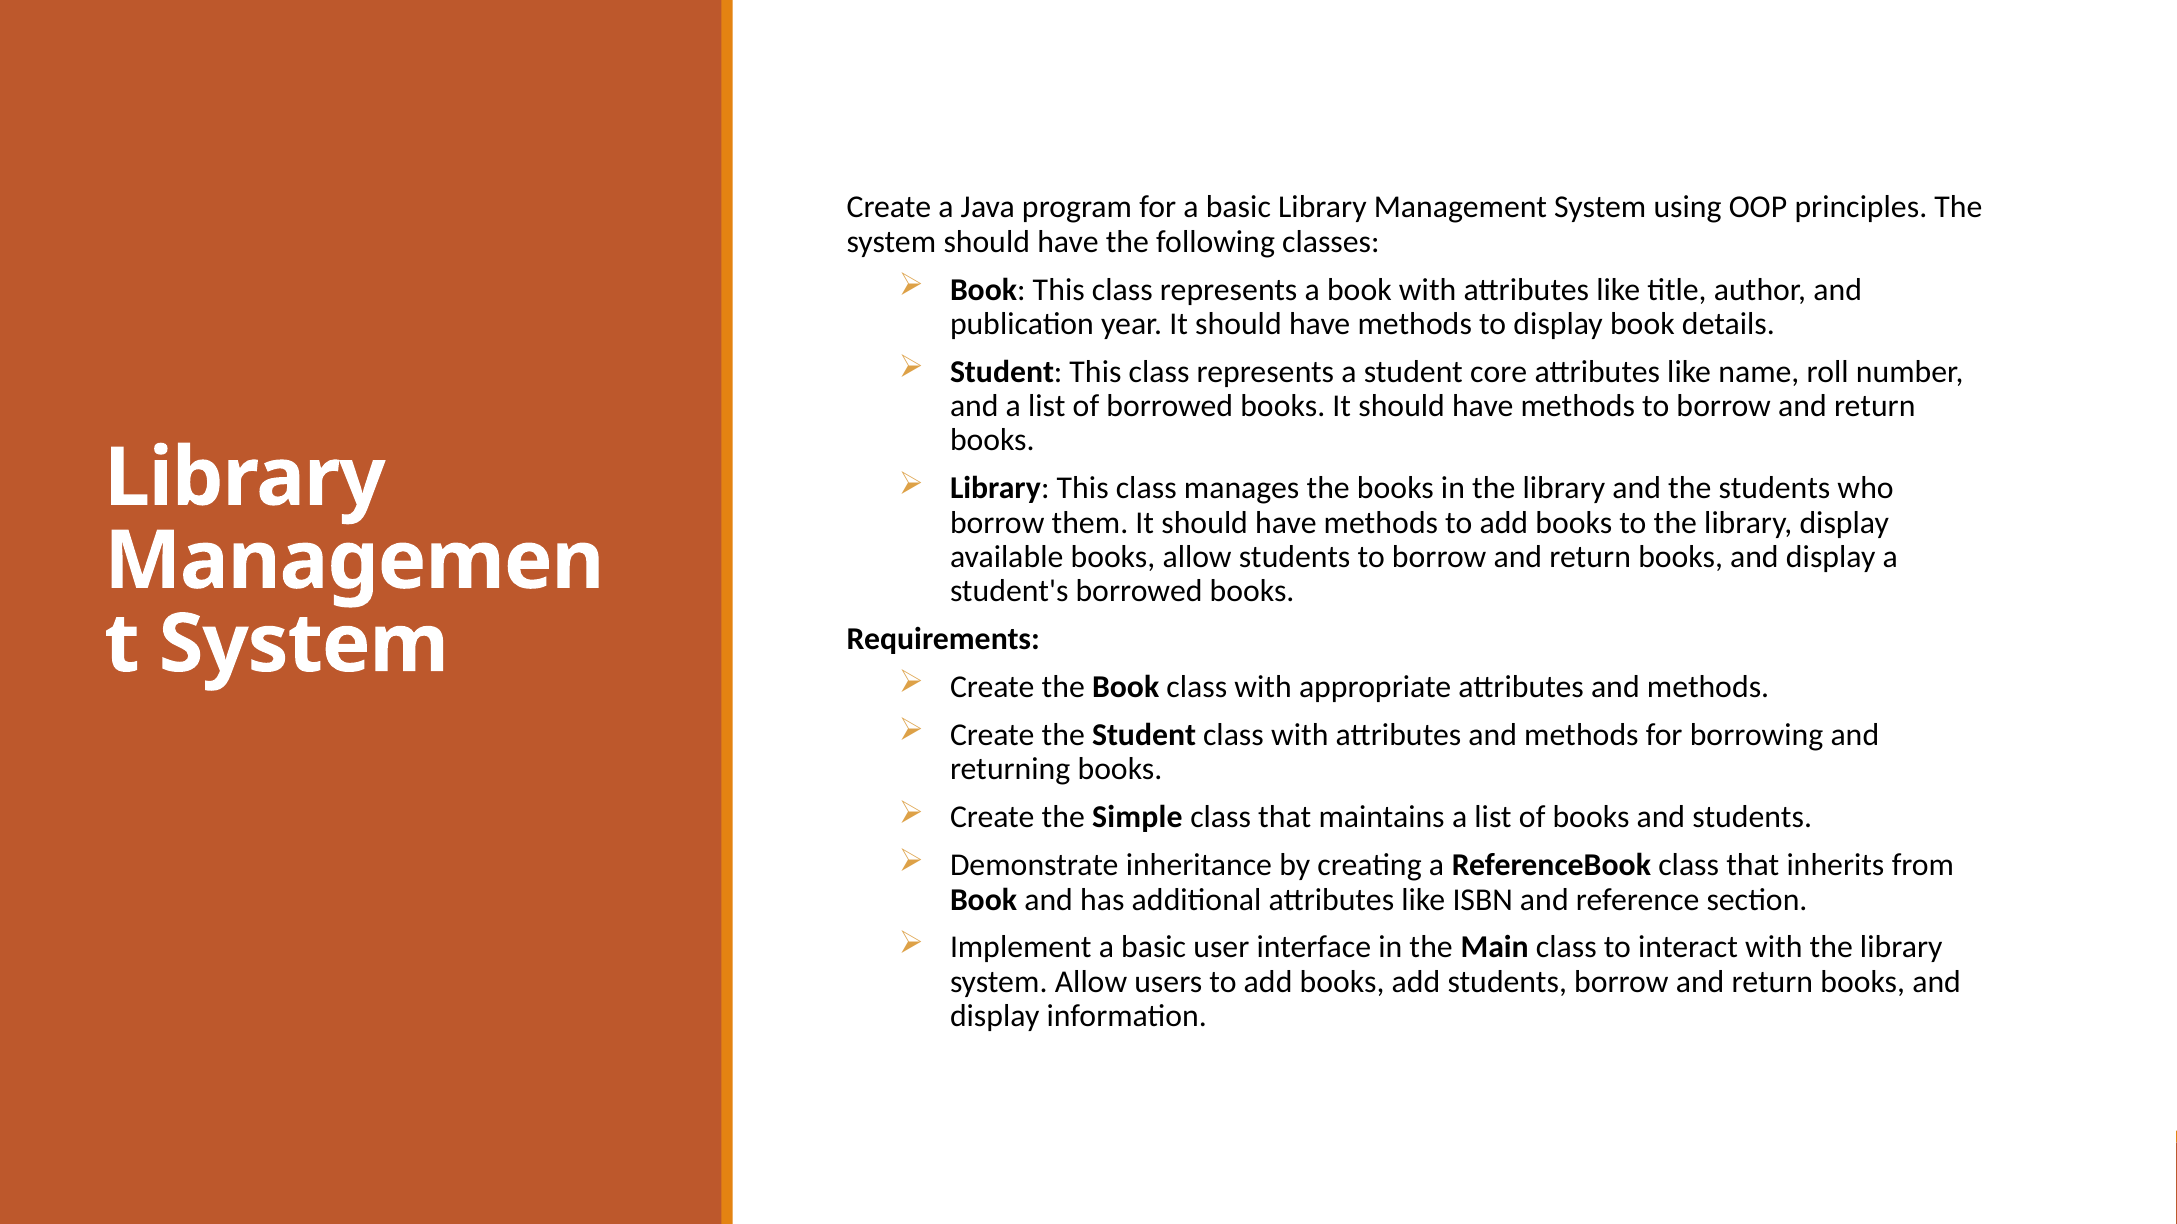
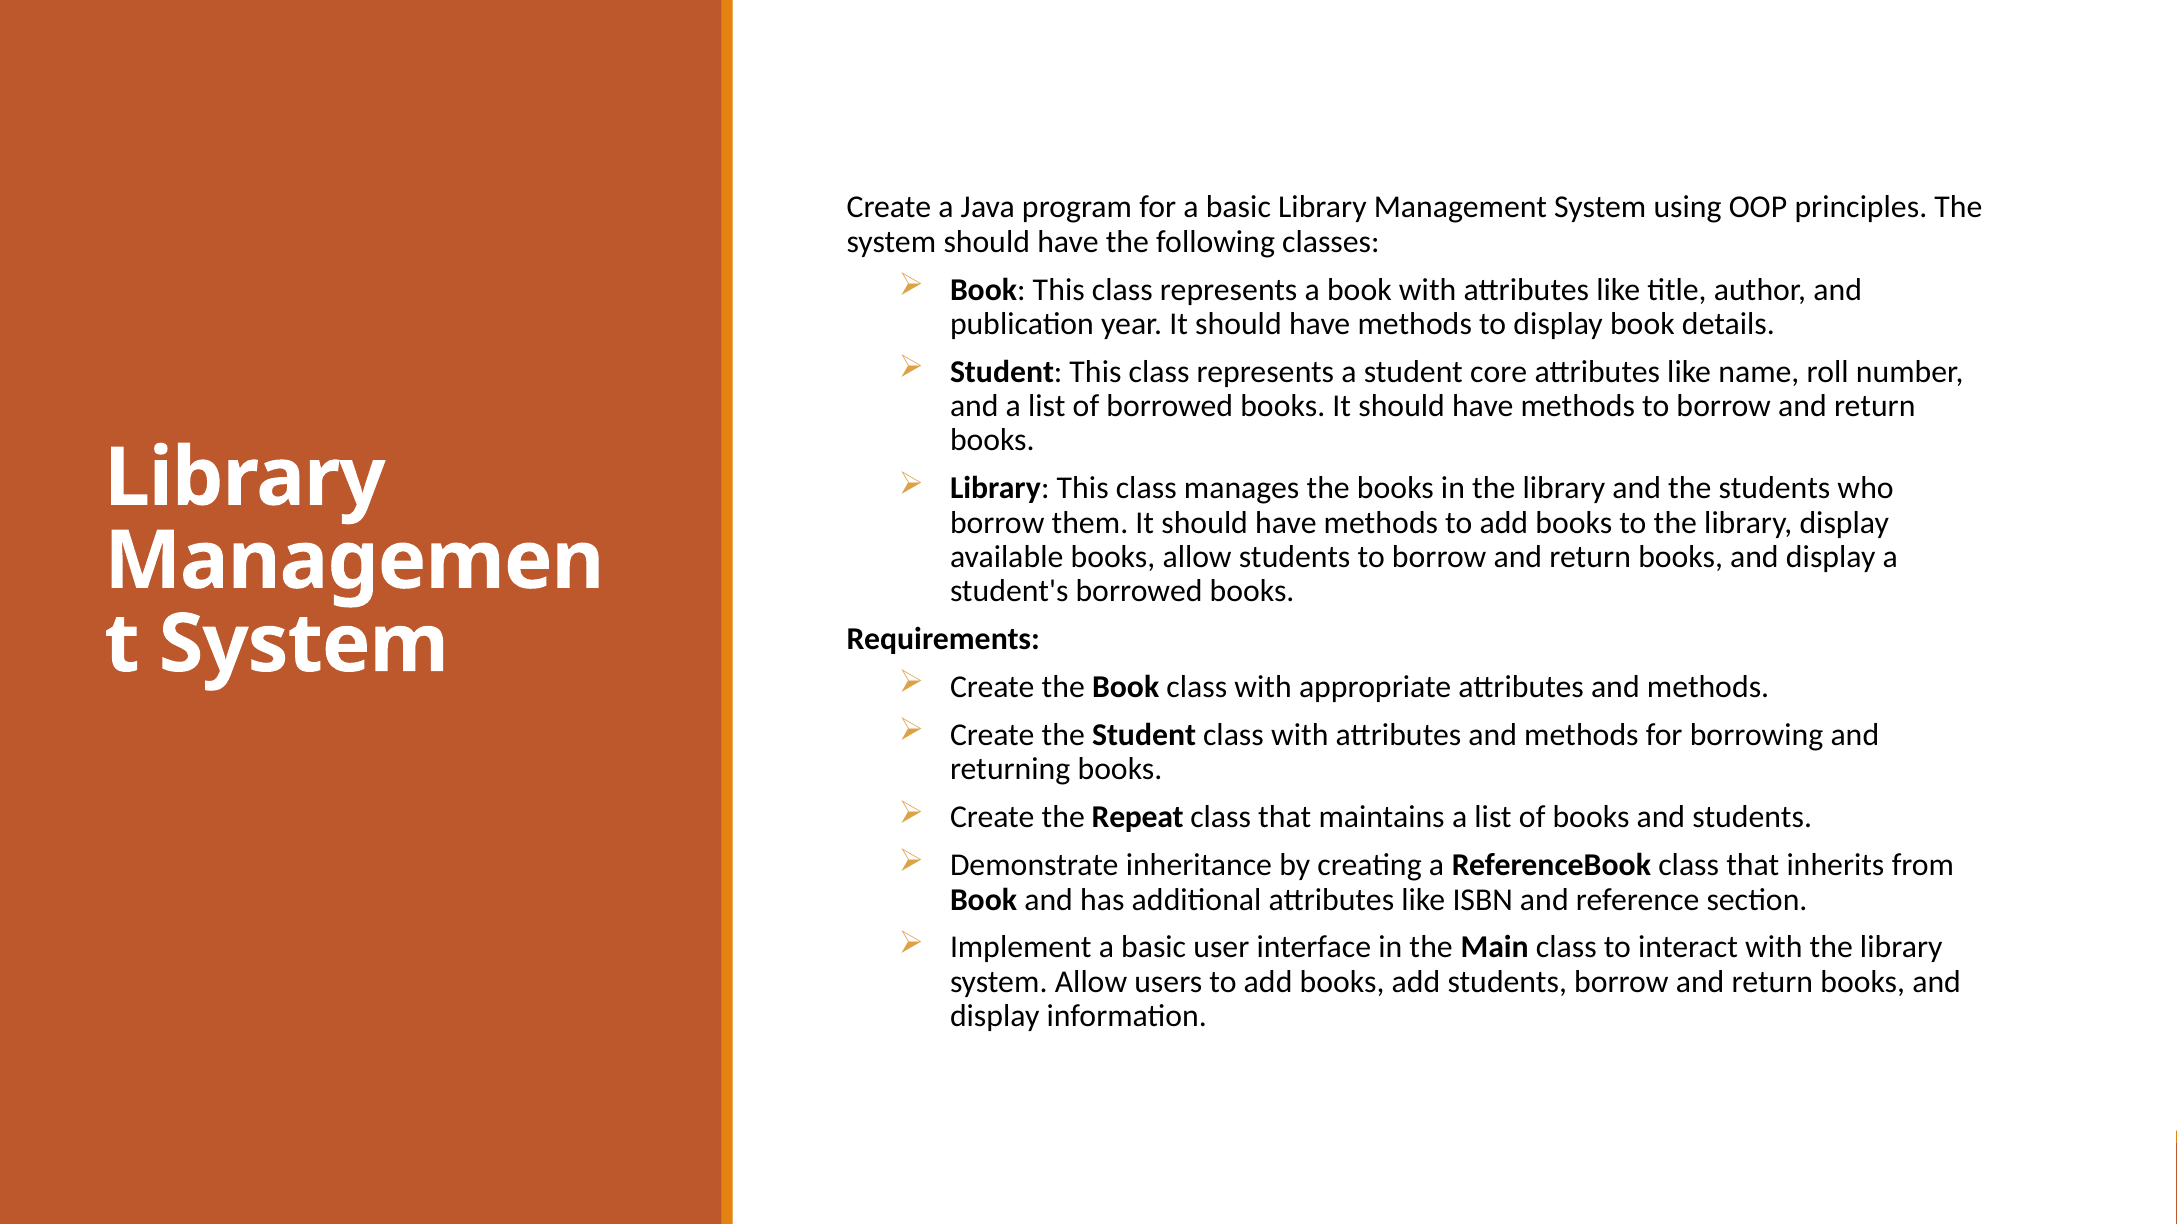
Simple: Simple -> Repeat (1138, 818)
